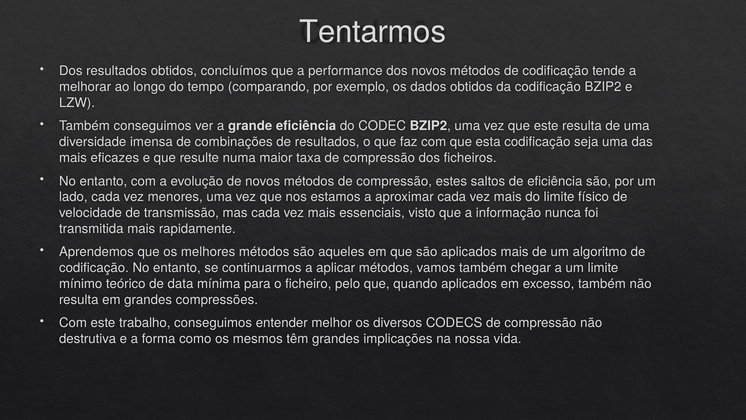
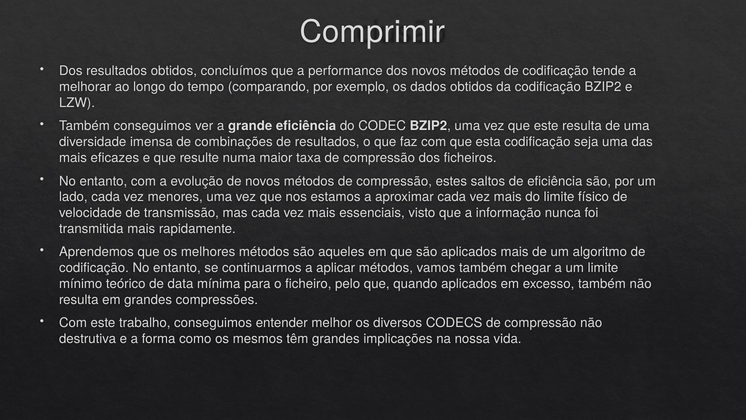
Tentarmos: Tentarmos -> Comprimir (372, 32)
